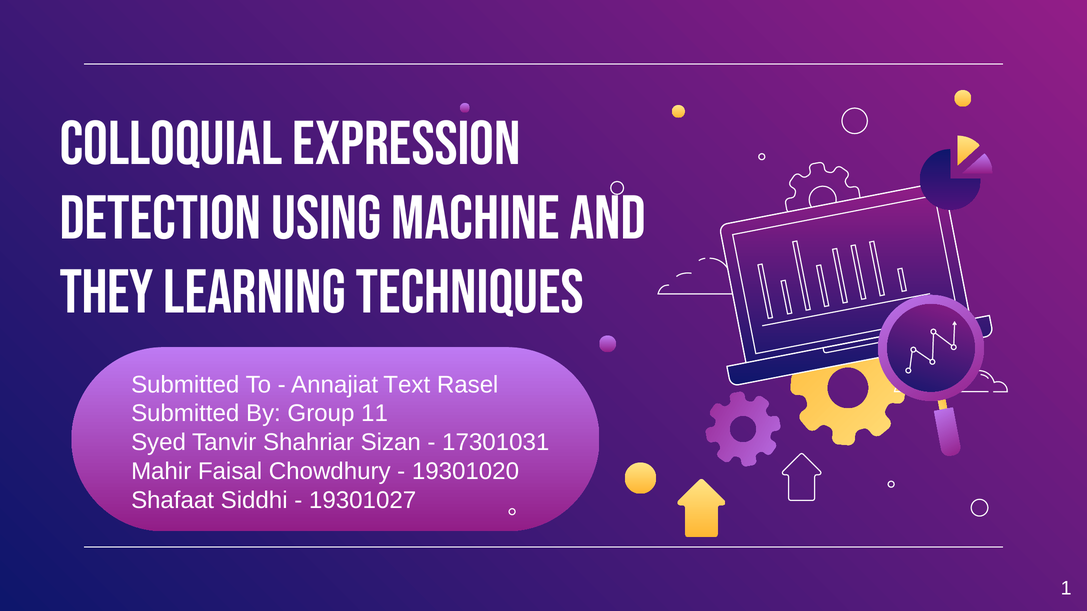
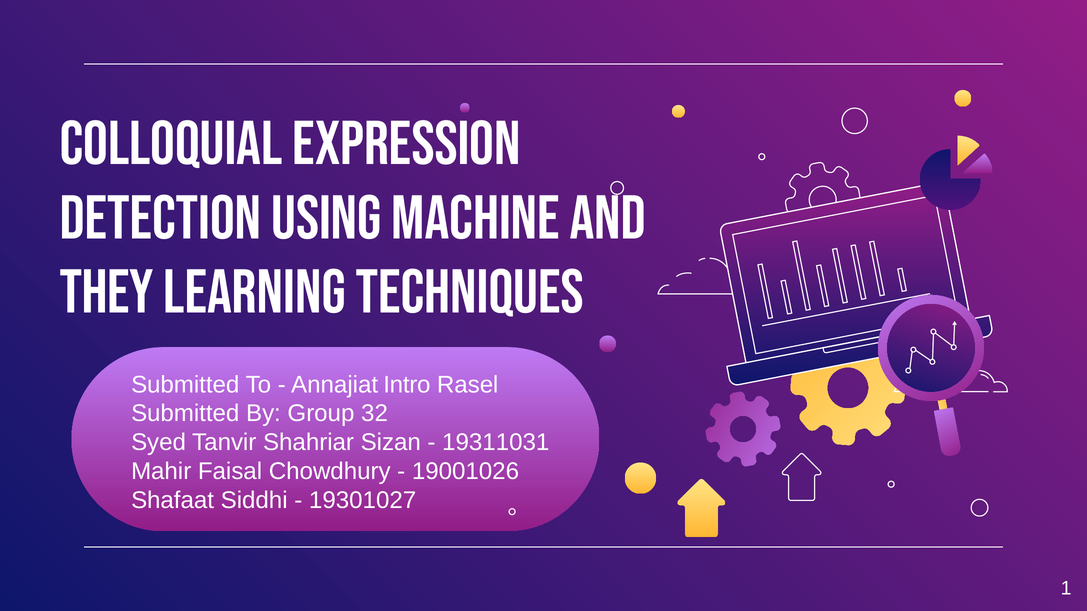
Text: Text -> Intro (407, 385)
11: 11 -> 32 (375, 414)
17301031: 17301031 -> 19311031 (496, 443)
19301020: 19301020 -> 19001026 (465, 472)
